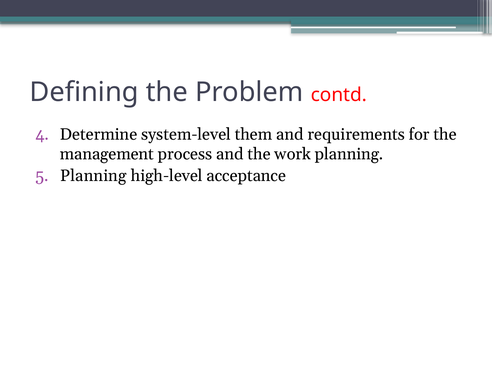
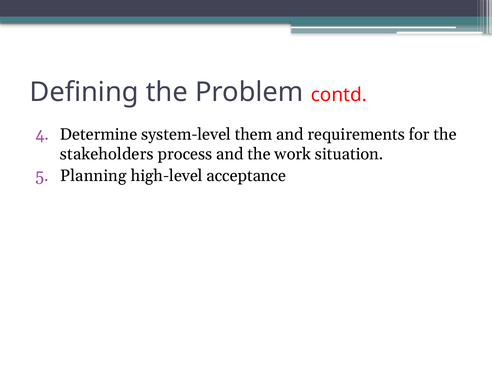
management: management -> stakeholders (107, 154)
work planning: planning -> situation (349, 154)
